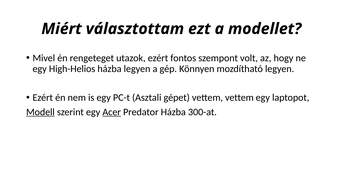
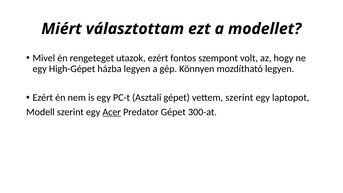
High-Helios: High-Helios -> High-Gépet (72, 69)
vettem vettem: vettem -> szerint (239, 98)
Modell underline: present -> none (40, 112)
Predator Házba: Házba -> Gépet (173, 112)
